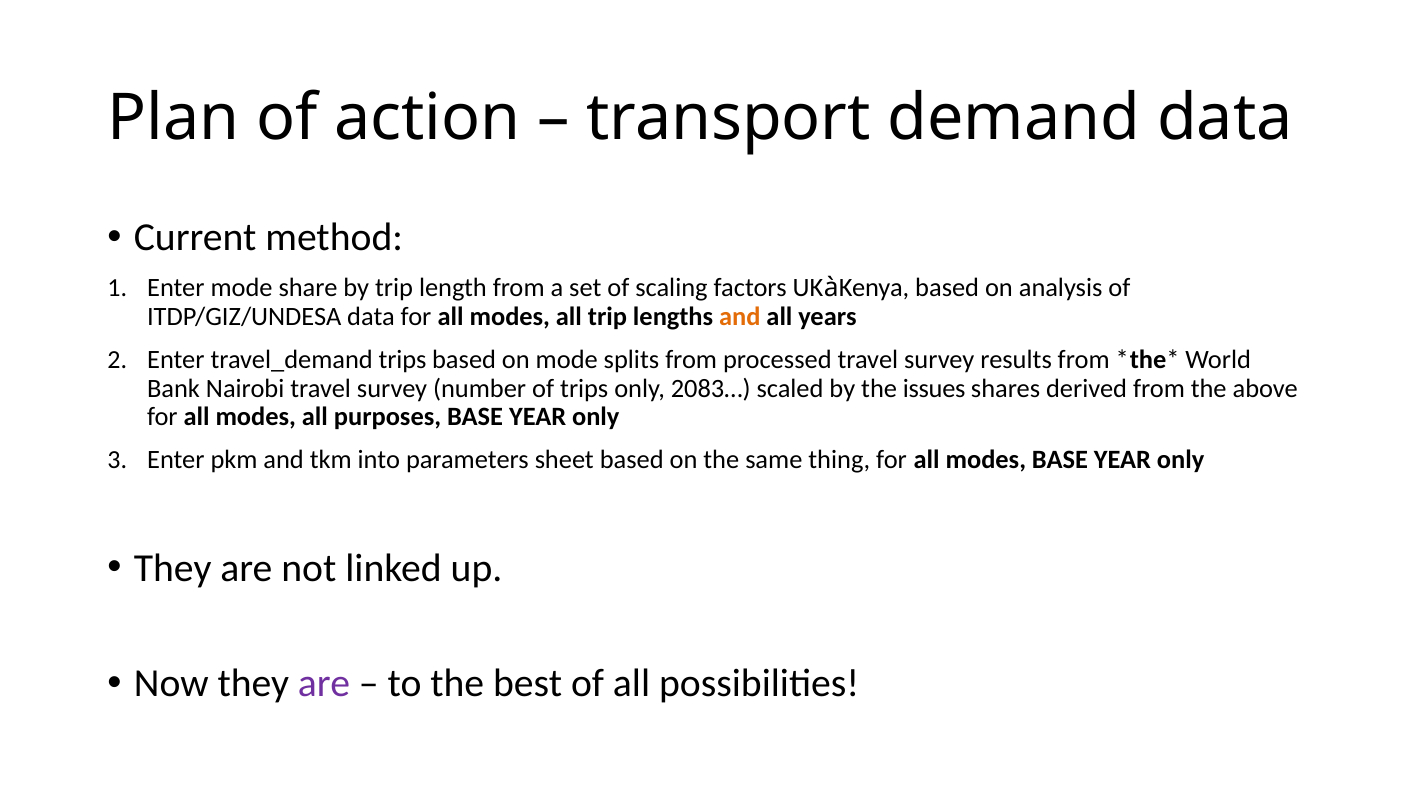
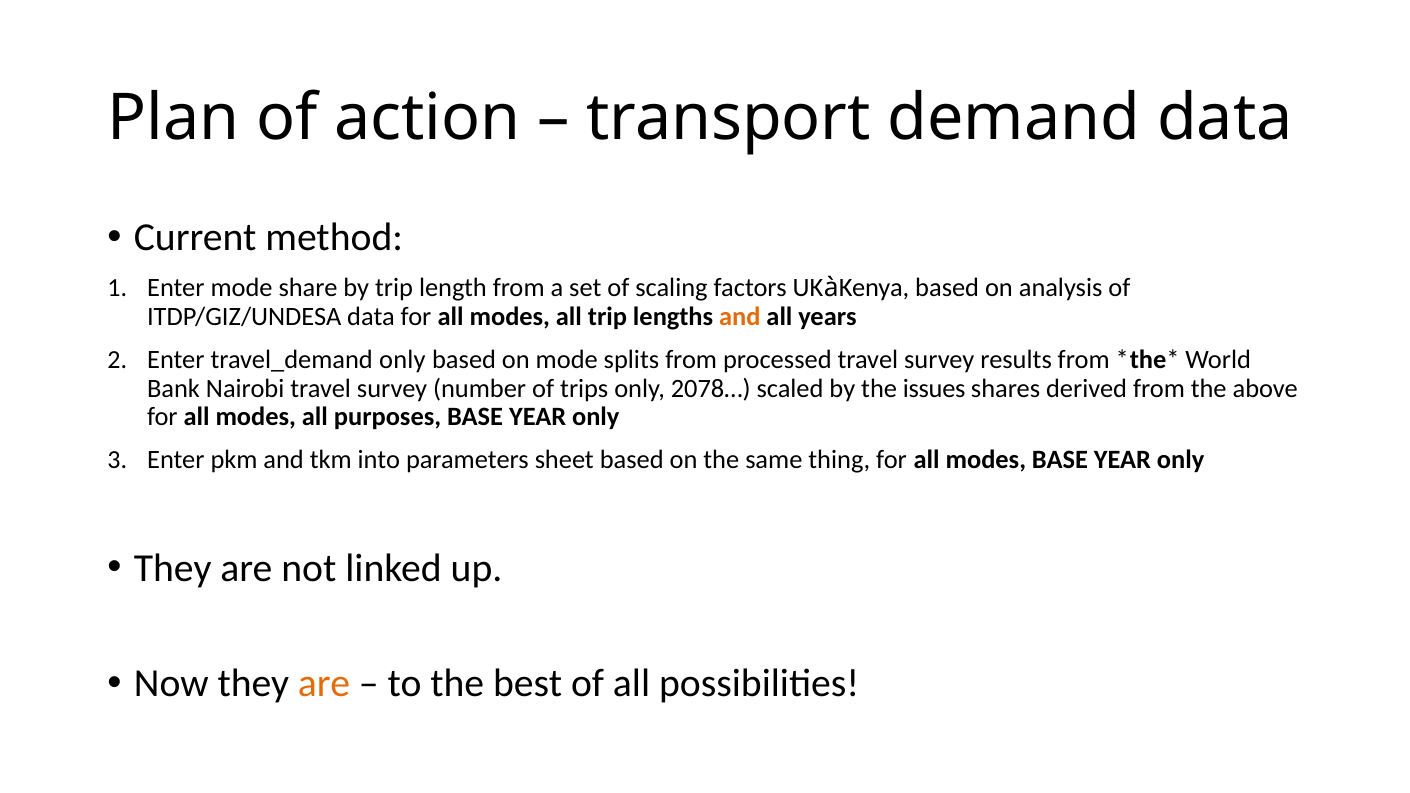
travel_demand trips: trips -> only (402, 360)
2083…: 2083… -> 2078… (711, 389)
are colour: purple -> orange (324, 683)
